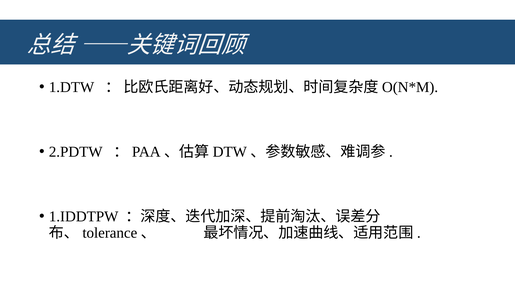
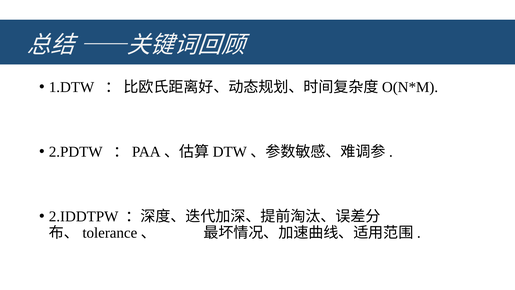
1.IDDTPW: 1.IDDTPW -> 2.IDDTPW (84, 216)
